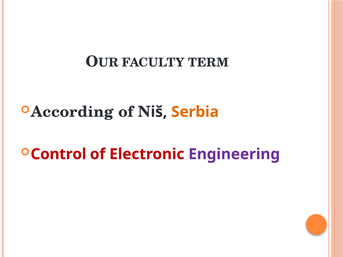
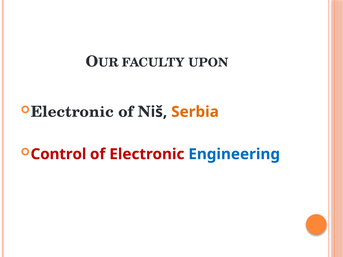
TERM: TERM -> UPON (208, 63)
According: According -> Electronic (72, 112)
Engineering colour: purple -> blue (234, 154)
